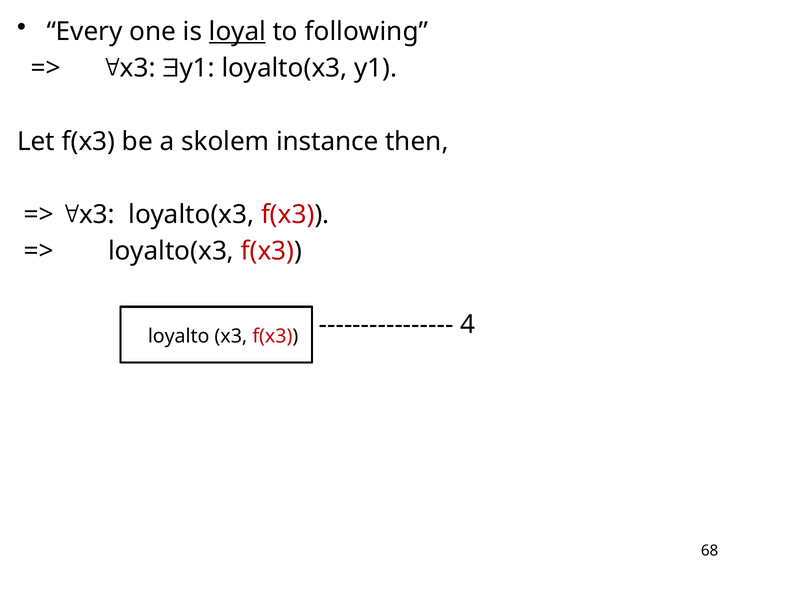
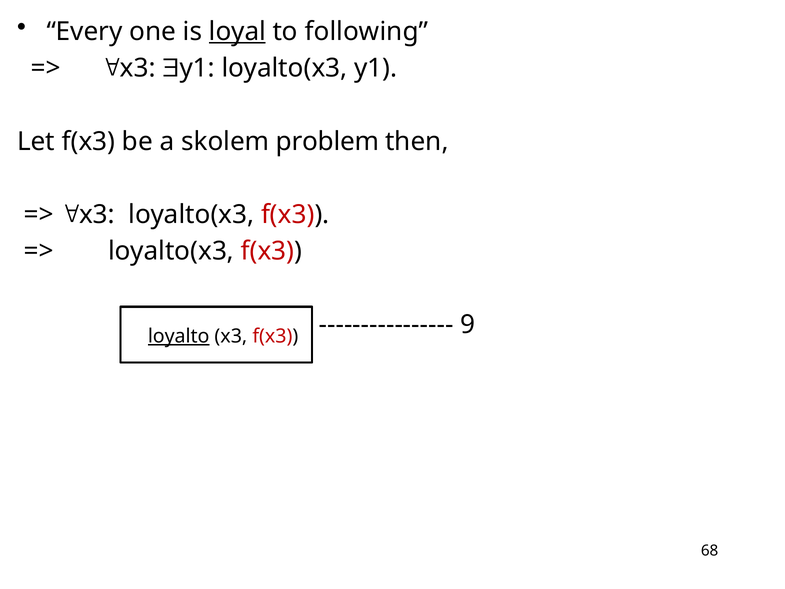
instance: instance -> problem (327, 141)
4: 4 -> 9 (468, 324)
loyalto underline: none -> present (179, 336)
